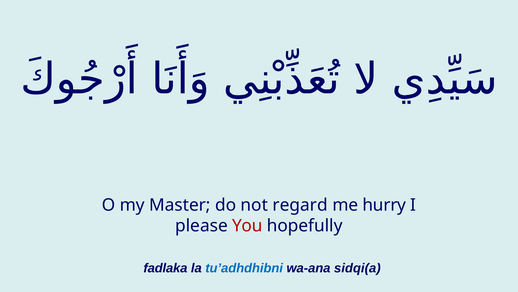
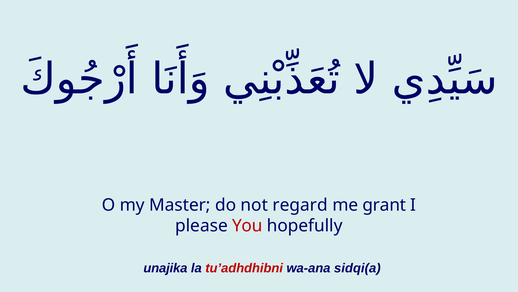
hurry: hurry -> grant (384, 205)
fadlaka: fadlaka -> unajika (165, 268)
tu’adhdhibni colour: blue -> red (244, 268)
